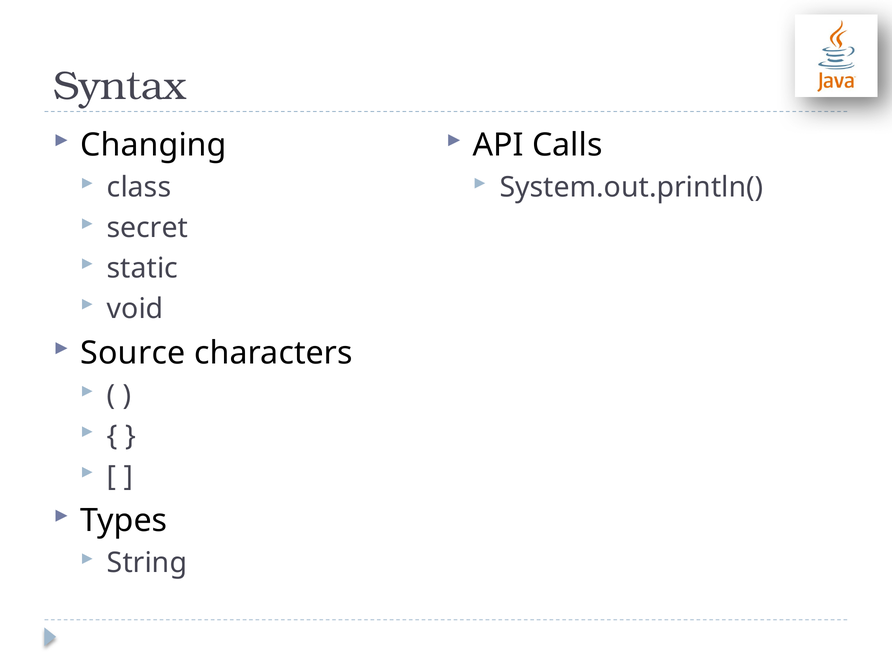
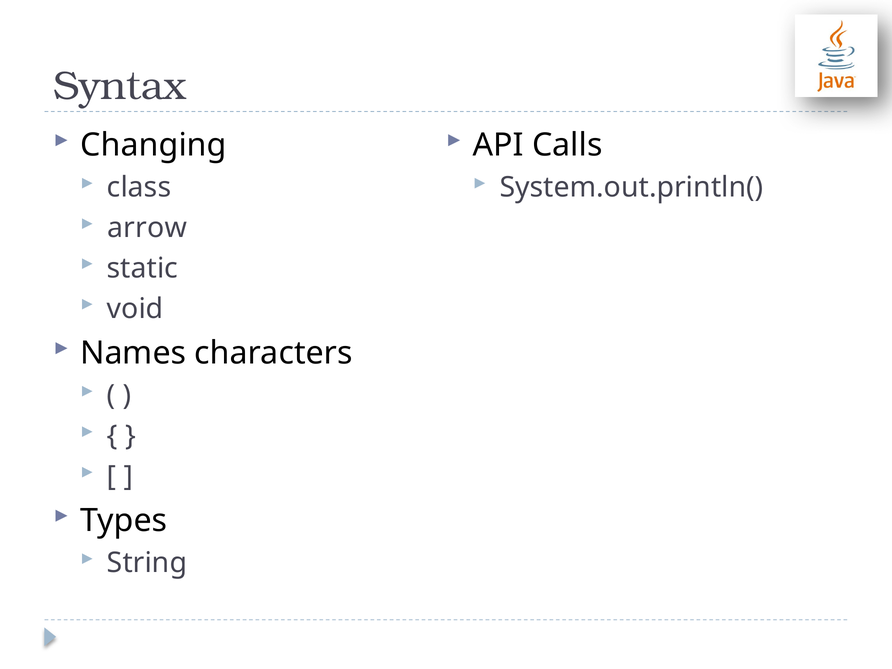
secret: secret -> arrow (147, 228)
Source: Source -> Names (133, 353)
